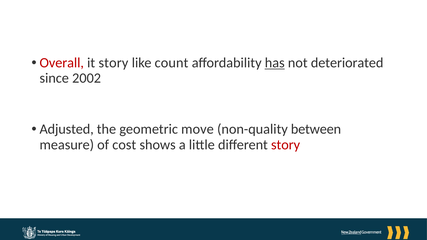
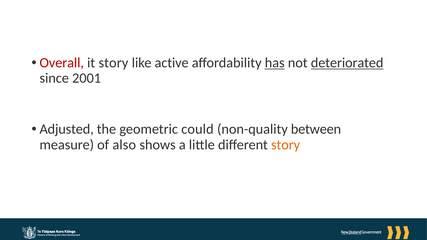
count: count -> active (172, 63)
deteriorated underline: none -> present (347, 63)
2002: 2002 -> 2001 (87, 78)
move: move -> could (197, 129)
cost: cost -> also (124, 145)
story colour: red -> orange (286, 145)
